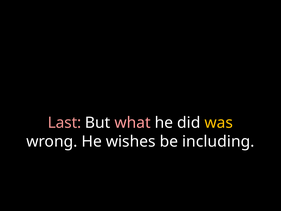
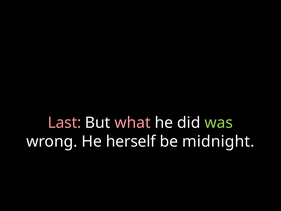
was colour: yellow -> light green (219, 123)
wishes: wishes -> herself (131, 141)
including: including -> midnight (218, 141)
